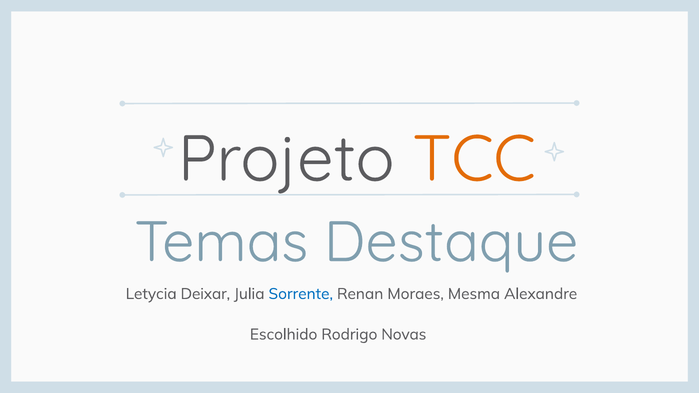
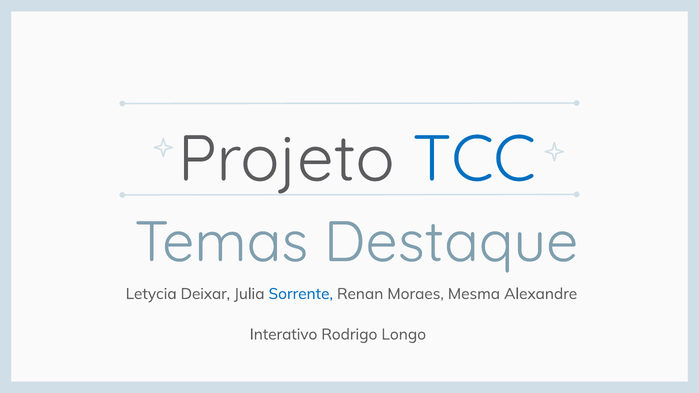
TCC colour: orange -> blue (474, 159)
Escolhido: Escolhido -> Interativo (284, 335)
Novas: Novas -> Longo (404, 335)
